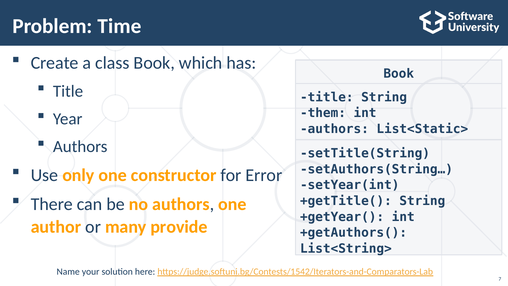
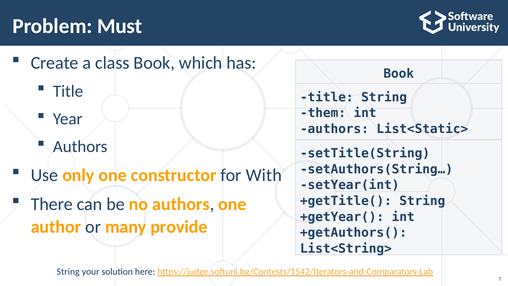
Time: Time -> Must (120, 26)
Error: Error -> With (264, 175)
Name: Name -> String (68, 272)
